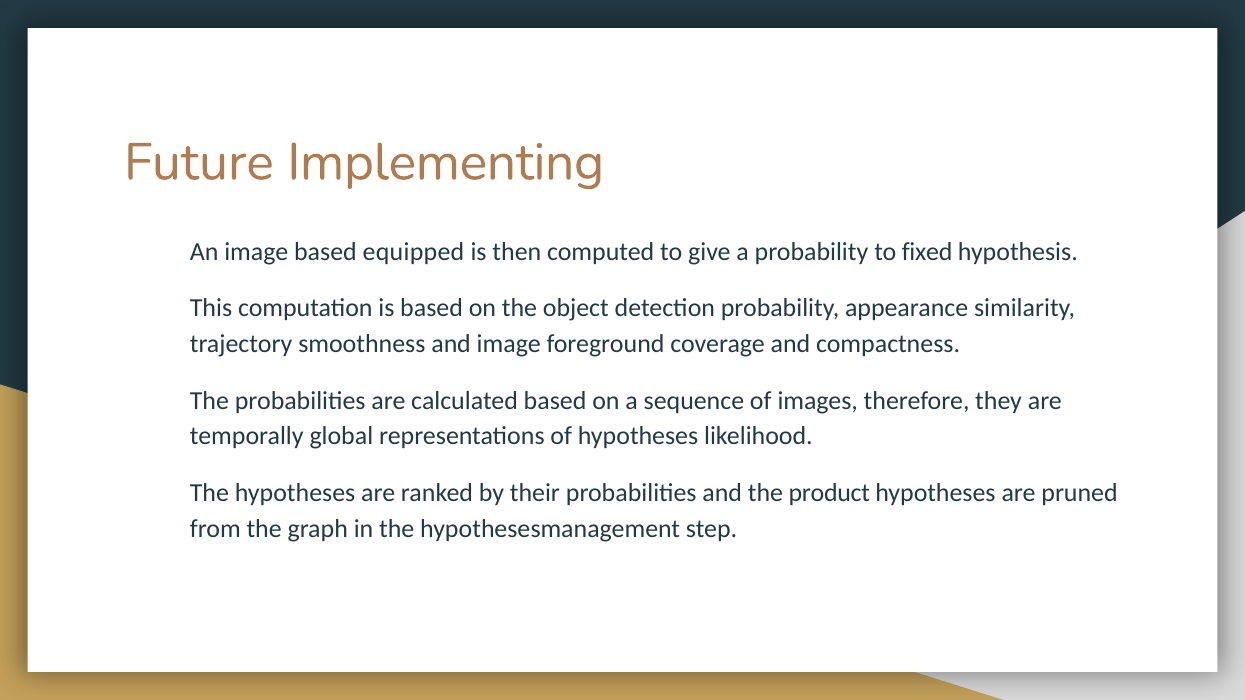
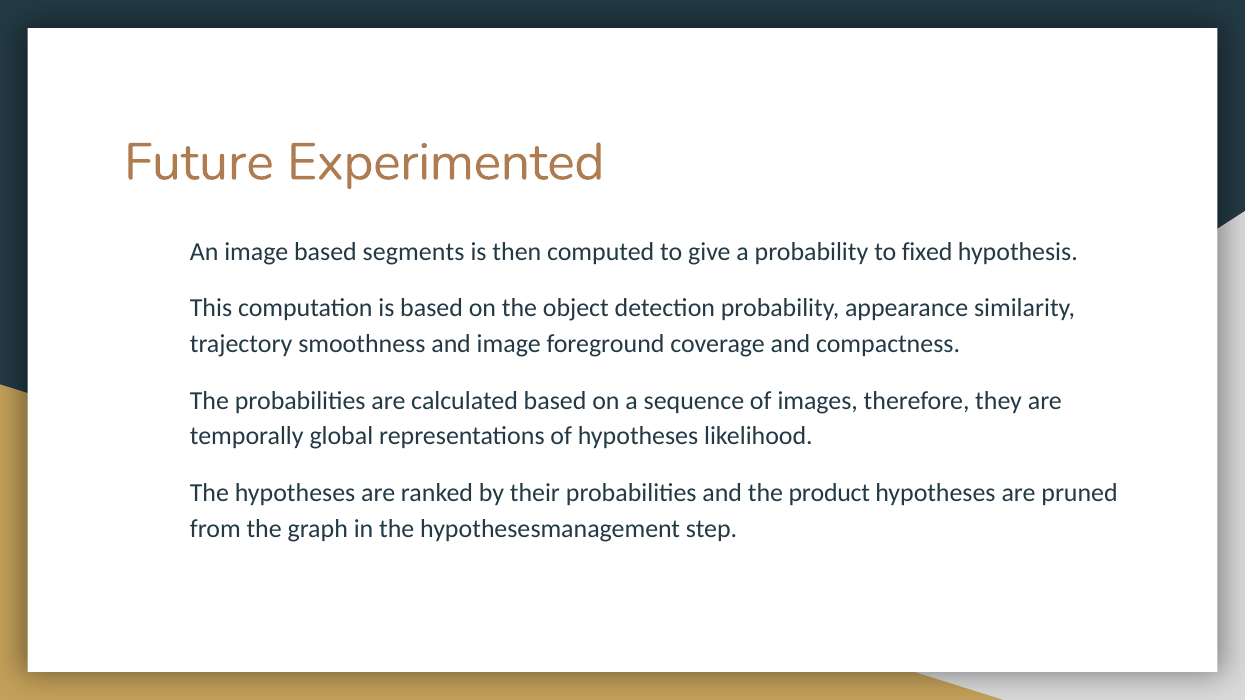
Implementing: Implementing -> Experimented (446, 162)
equipped: equipped -> segments (414, 252)
